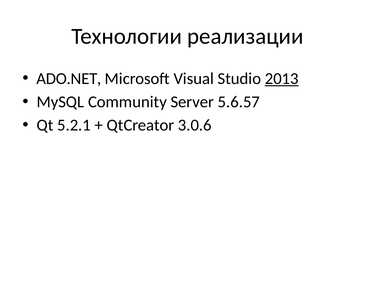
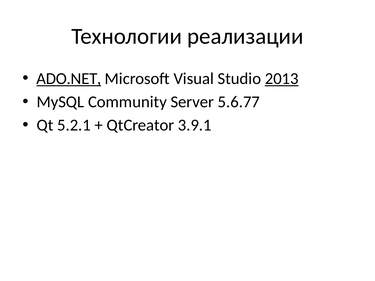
ADO.NET underline: none -> present (69, 79)
5.6.57: 5.6.57 -> 5.6.77 (239, 102)
3.0.6: 3.0.6 -> 3.9.1 (195, 125)
